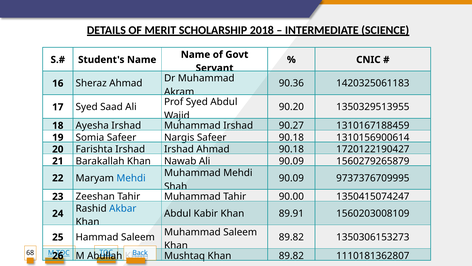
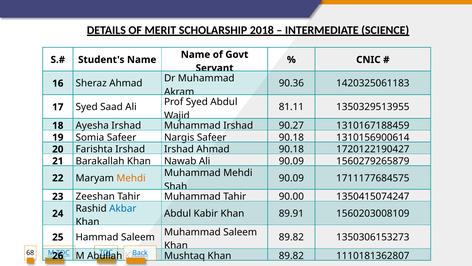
90.20: 90.20 -> 81.11 (291, 107)
9737376709995: 9737376709995 -> 1711177684575 (373, 178)
Mehdi colour: blue -> orange (131, 178)
